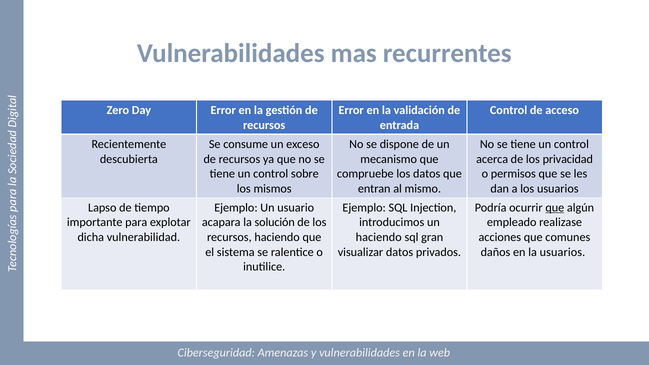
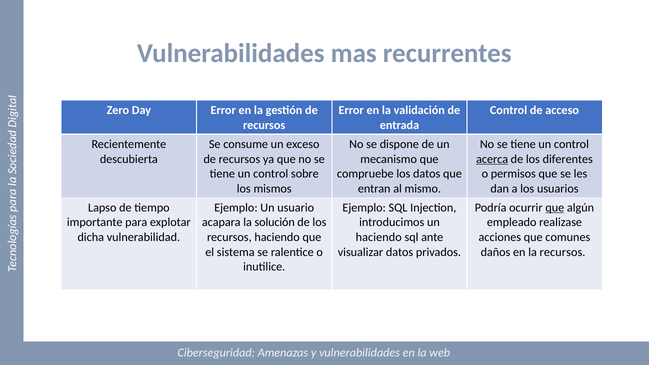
acerca underline: none -> present (492, 159)
privacidad: privacidad -> diferentes (568, 159)
gran: gran -> ante (432, 237)
la usuarios: usuarios -> recursos (563, 252)
